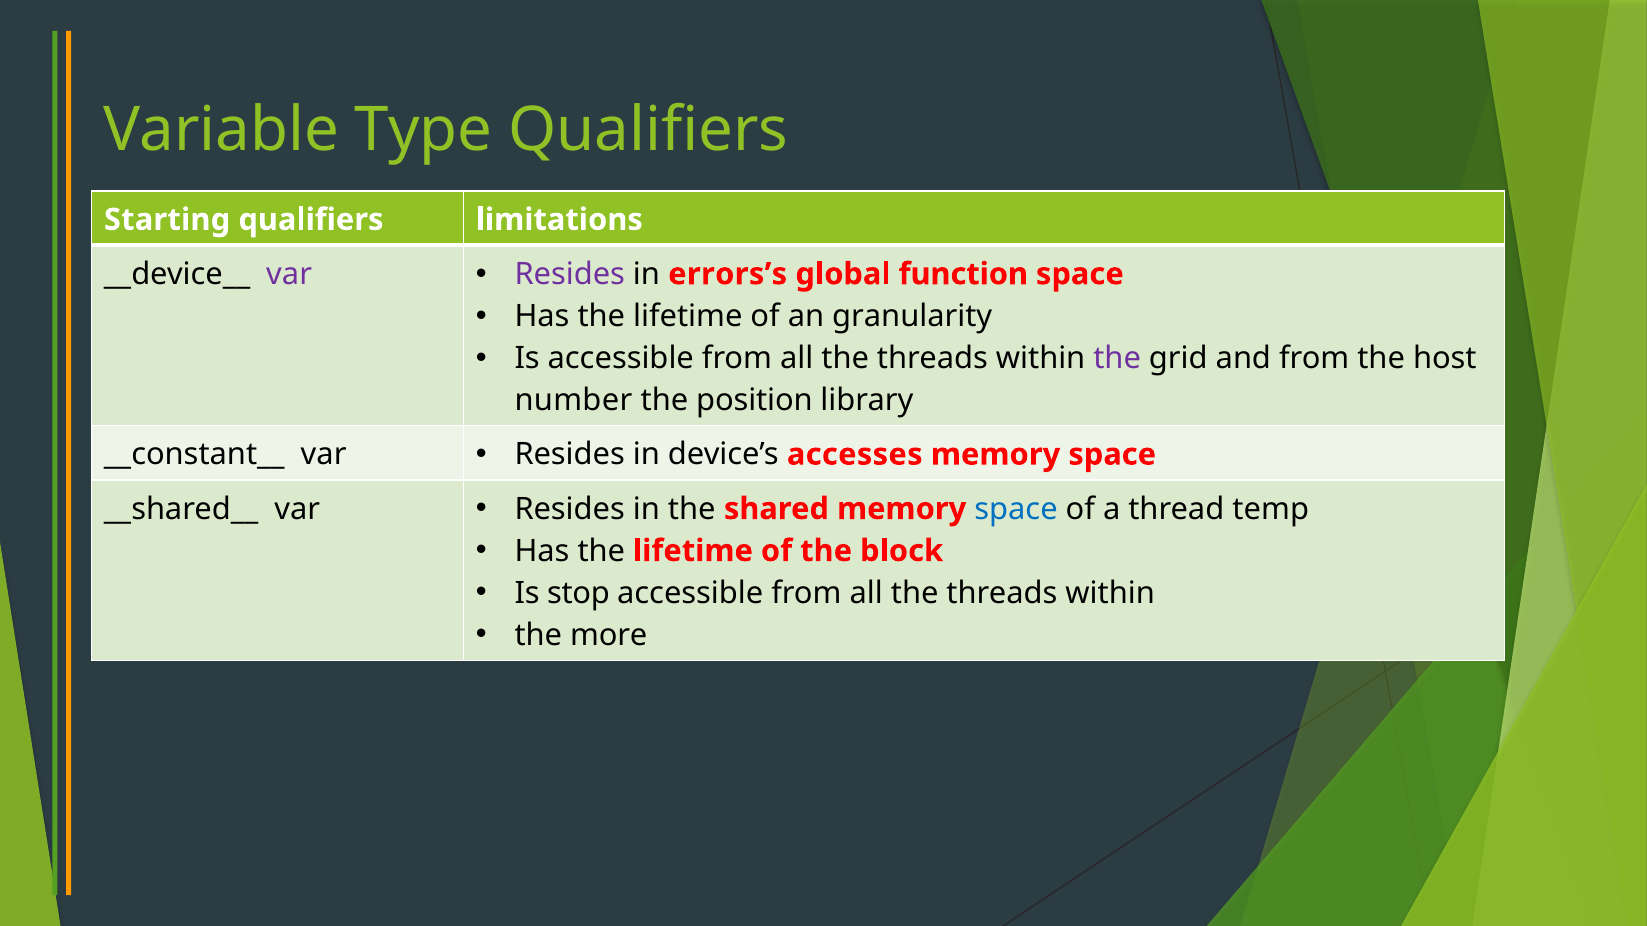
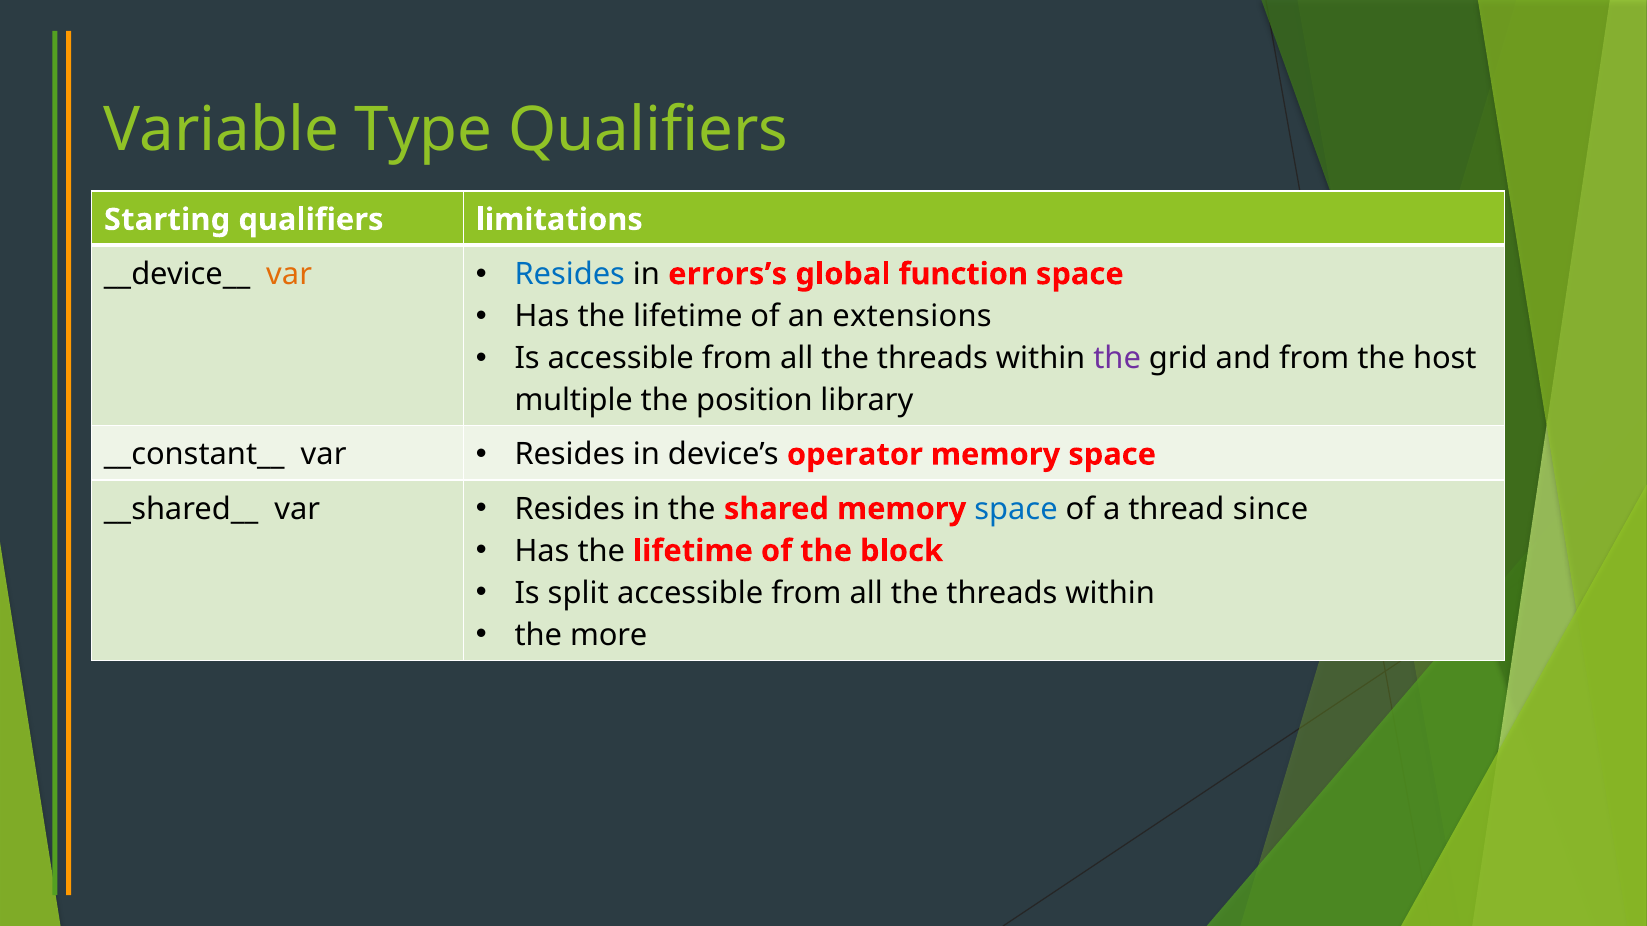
var colour: purple -> orange (289, 274)
Resides colour: purple -> blue (570, 274)
granularity: granularity -> extensions (912, 316)
number: number -> multiple (574, 400)
accesses: accesses -> operator (855, 455)
temp: temp -> since (1271, 509)
stop: stop -> split (578, 593)
